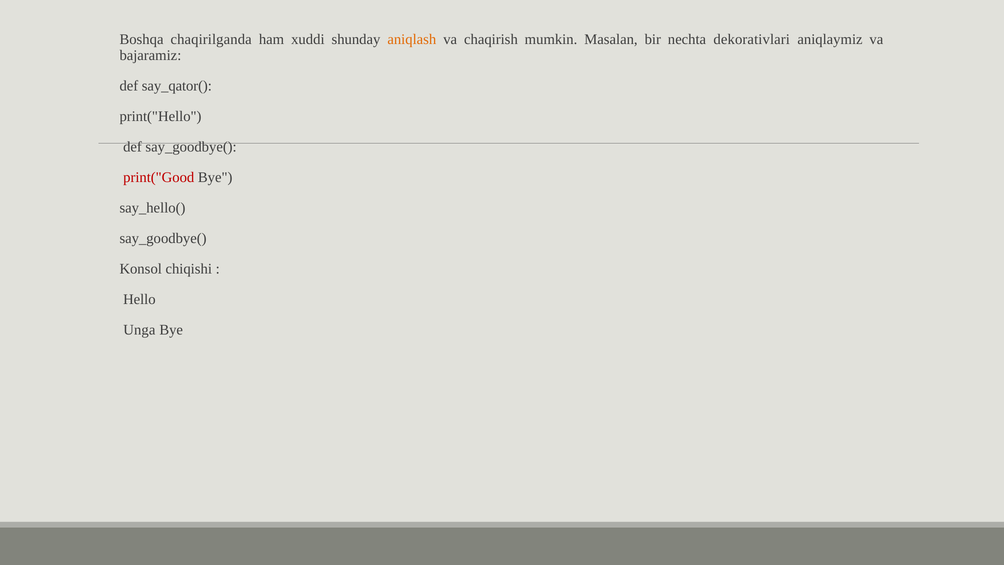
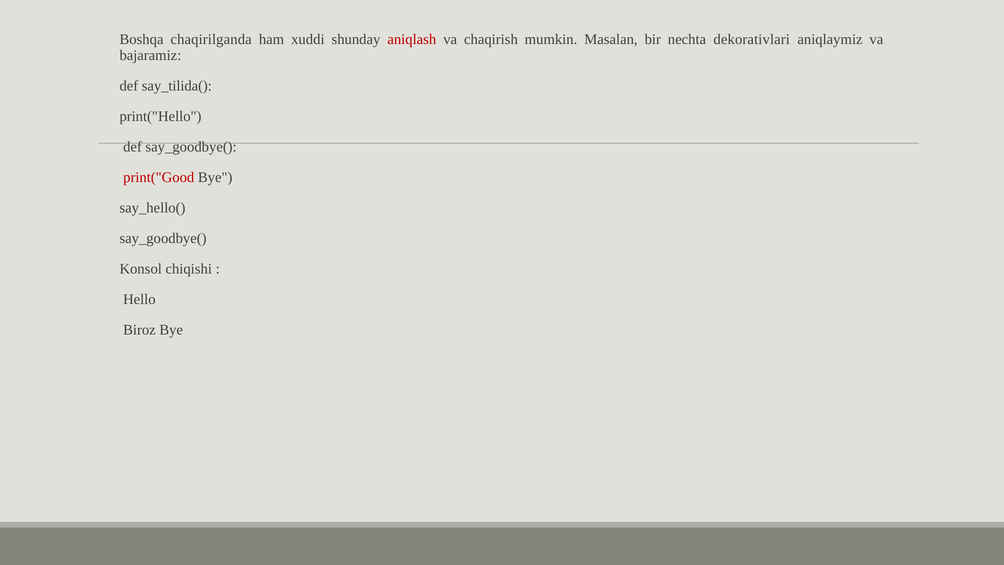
aniqlash colour: orange -> red (412, 39)
say_qator(: say_qator( -> say_tilida( (177, 86)
Unga: Unga -> Biroz (139, 330)
